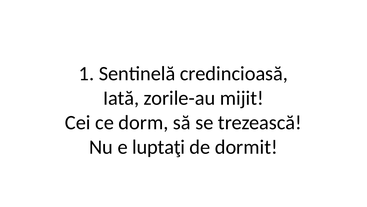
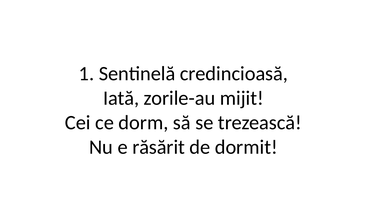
luptaţi: luptaţi -> răsărit (159, 147)
